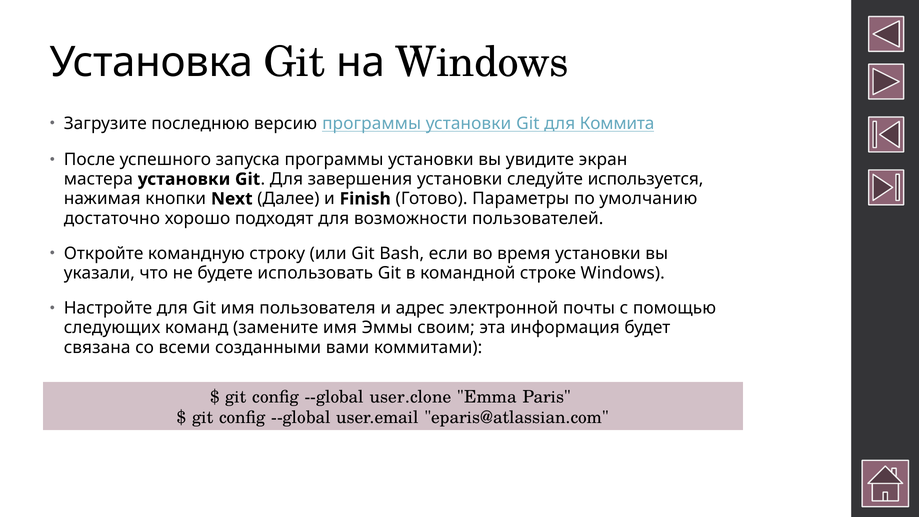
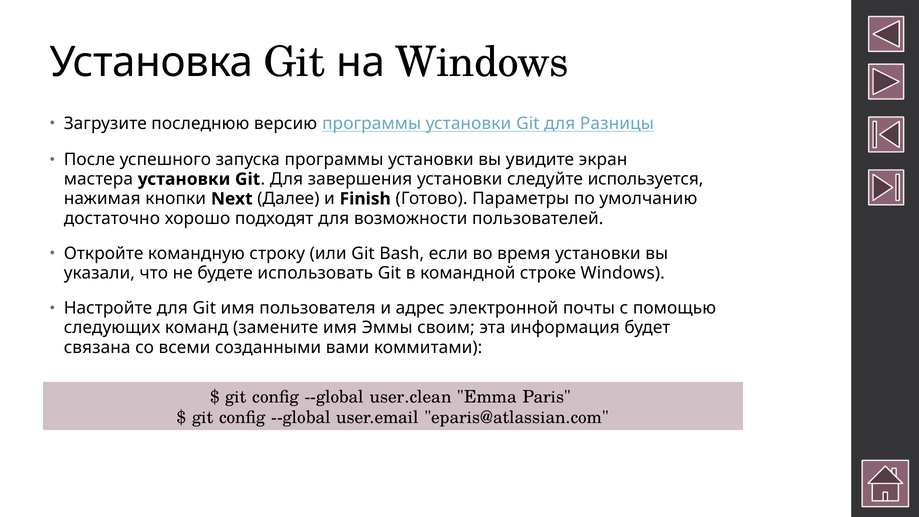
Коммита: Коммита -> Разницы (617, 123)
user.clone: user.clone -> user.clean (411, 397)
